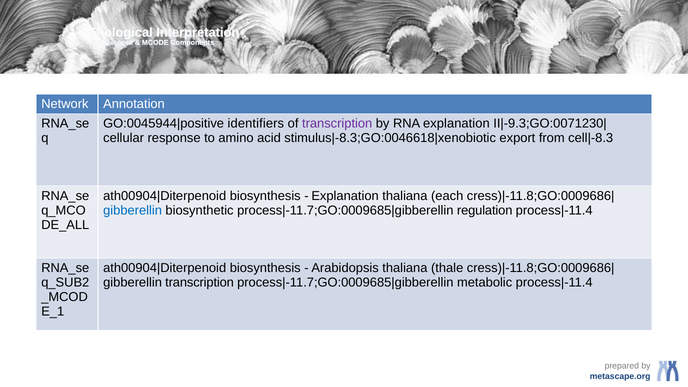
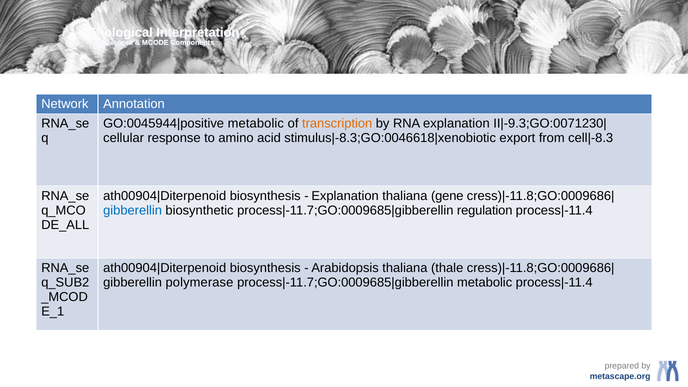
identifiers: identifiers -> metabolic (256, 124)
transcription colour: purple -> orange (337, 124)
each: each -> gene (447, 196)
gibberellin transcription: transcription -> polymerase (199, 283)
